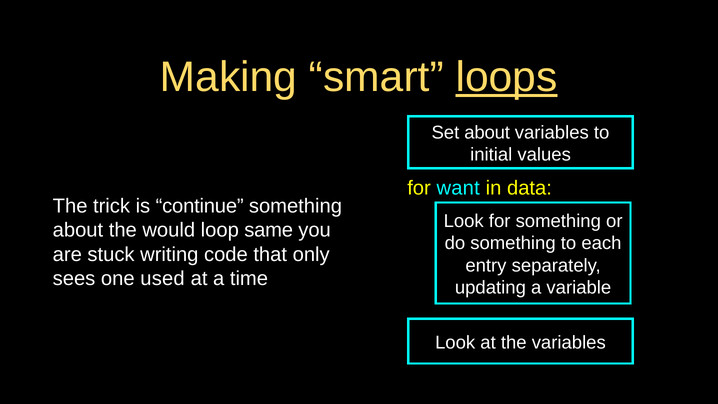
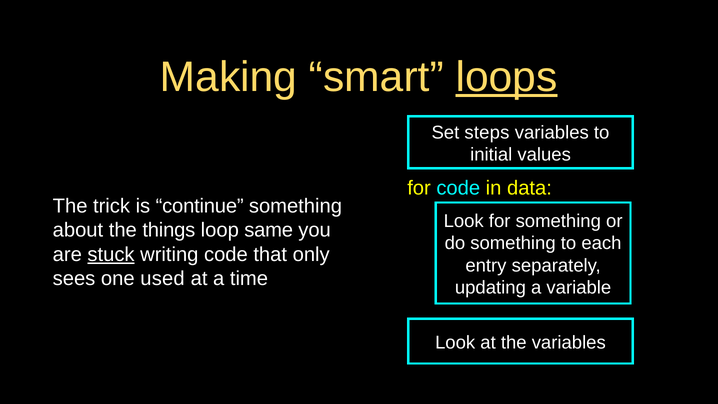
Set about: about -> steps (487, 132)
for want: want -> code (458, 188)
would: would -> things (169, 230)
stuck underline: none -> present (111, 254)
